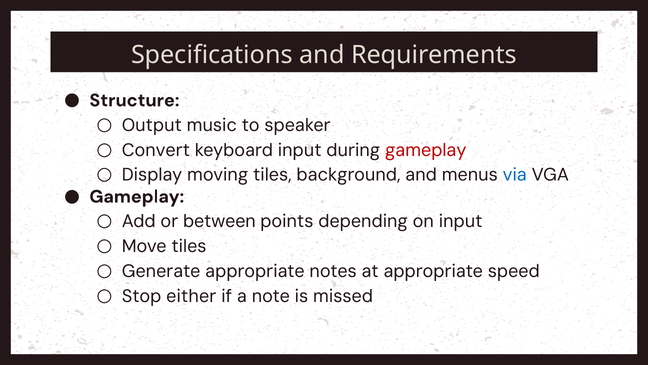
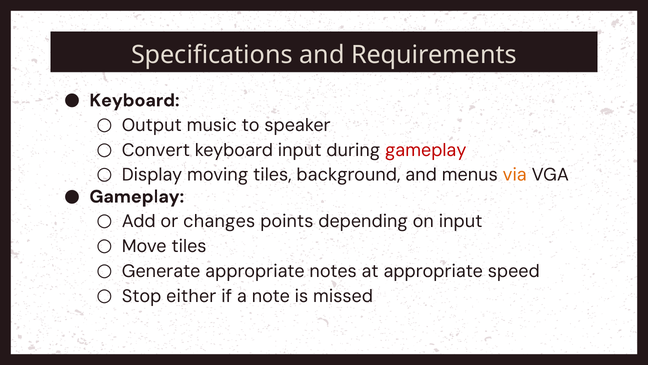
Structure: Structure -> Keyboard (134, 100)
via colour: blue -> orange (515, 175)
between: between -> changes (219, 221)
